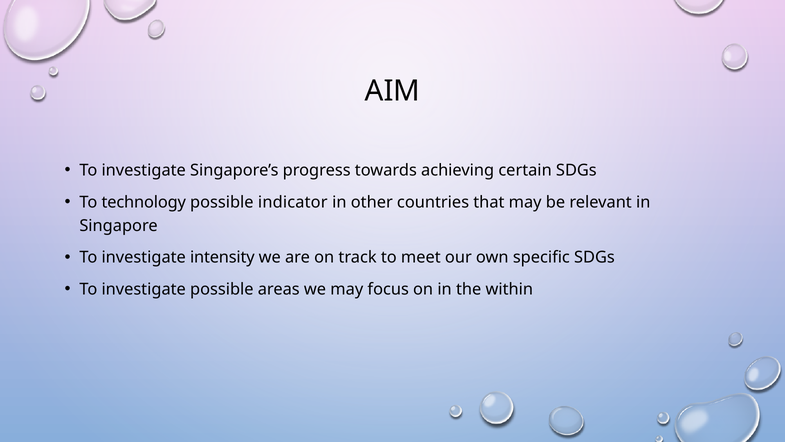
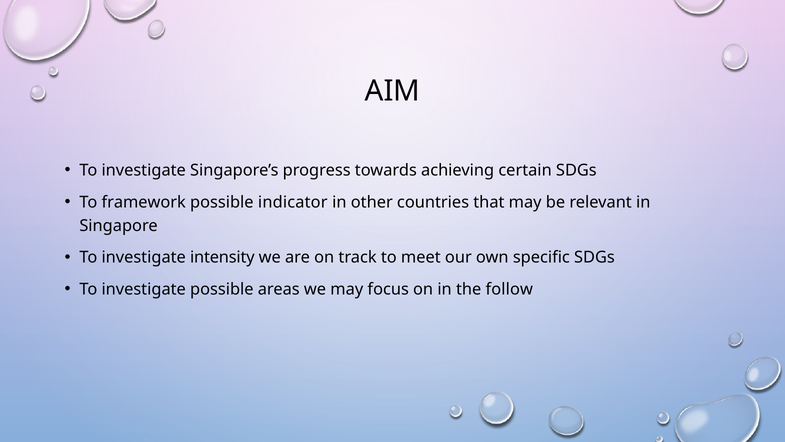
technology: technology -> framework (144, 202)
within: within -> follow (509, 289)
